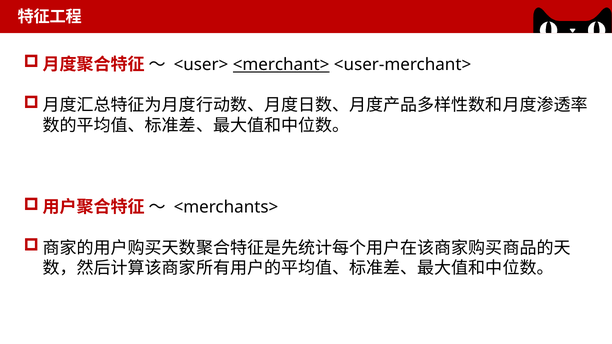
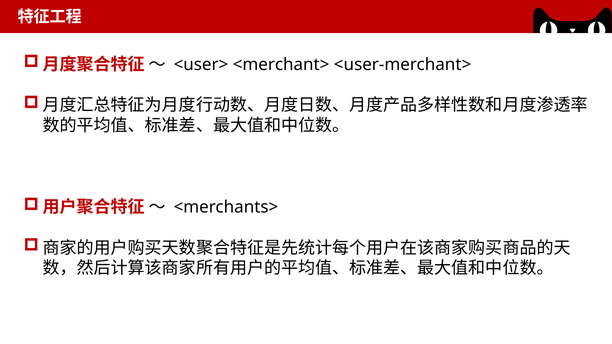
<merchant> underline: present -> none (281, 65)
